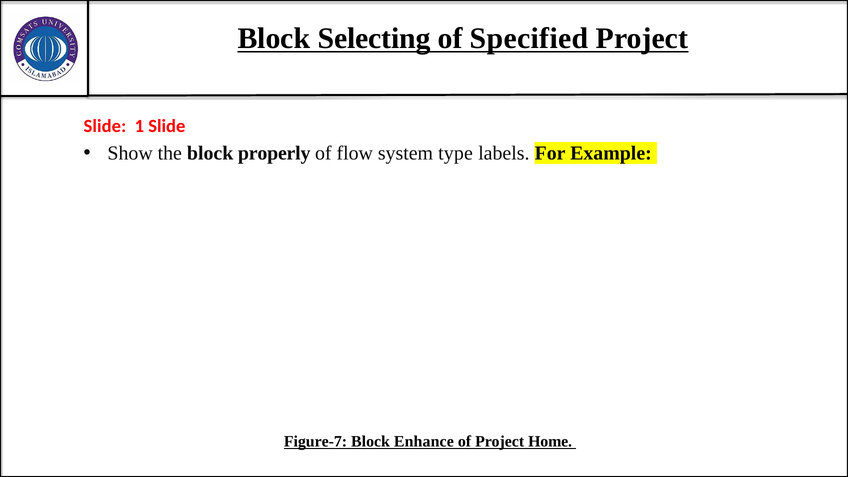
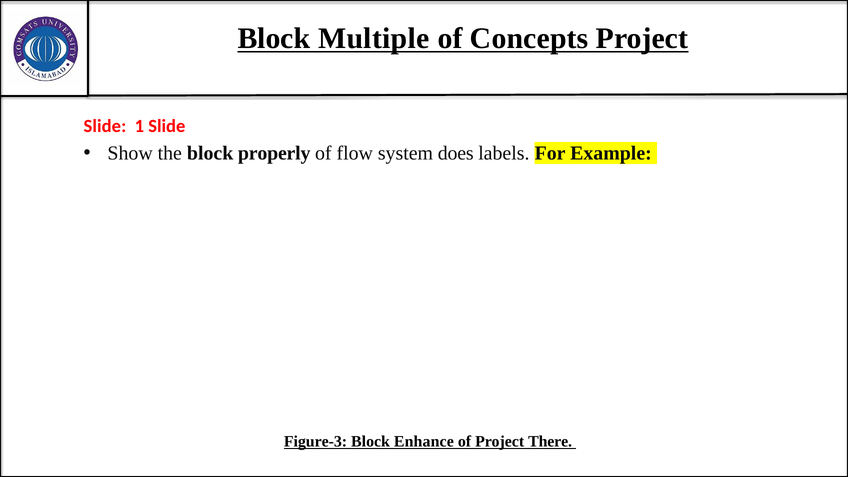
Selecting: Selecting -> Multiple (374, 39)
Specified: Specified -> Concepts (529, 39)
type: type -> does (456, 153)
Figure-7: Figure-7 -> Figure-3 (316, 441)
Home: Home -> There (550, 441)
